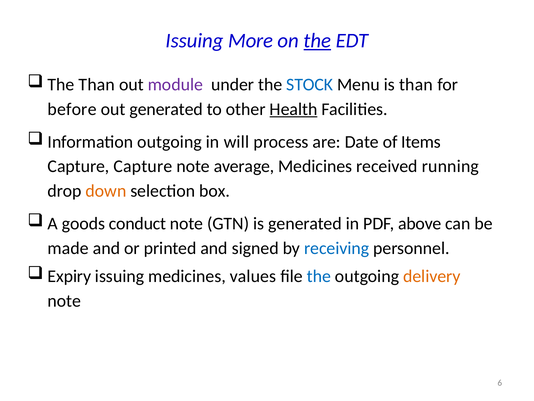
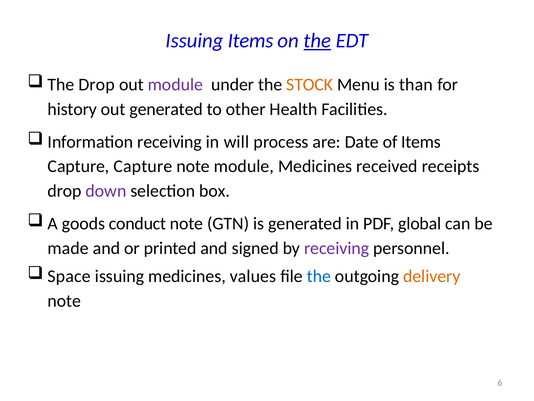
Issuing More: More -> Items (251, 41)
The Than: Than -> Drop (97, 85)
STOCK colour: blue -> orange (310, 85)
before: before -> history (72, 109)
Health underline: present -> none (294, 109)
Information outgoing: outgoing -> receiving (170, 142)
note average: average -> module (244, 166)
running: running -> receipts (451, 166)
down colour: orange -> purple (106, 191)
above: above -> global (420, 223)
receiving colour: blue -> purple (337, 248)
Expiry: Expiry -> Space (69, 276)
